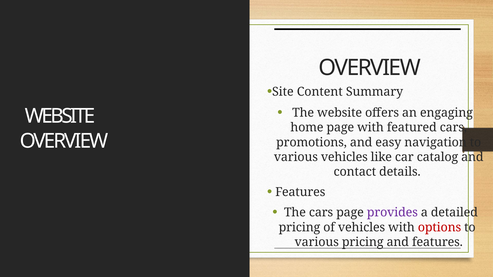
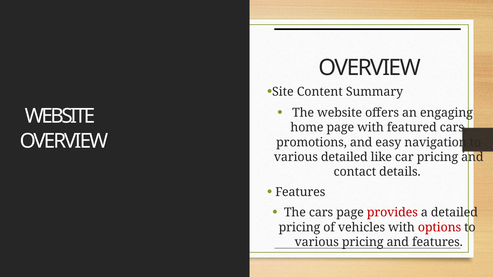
various vehicles: vehicles -> detailed (344, 157)
car catalog: catalog -> pricing (437, 157)
provides colour: purple -> red (392, 213)
